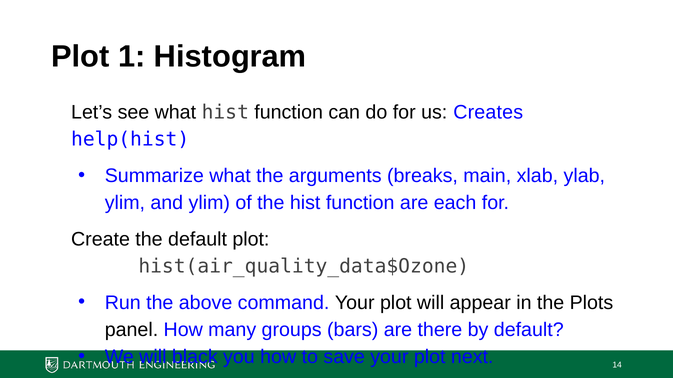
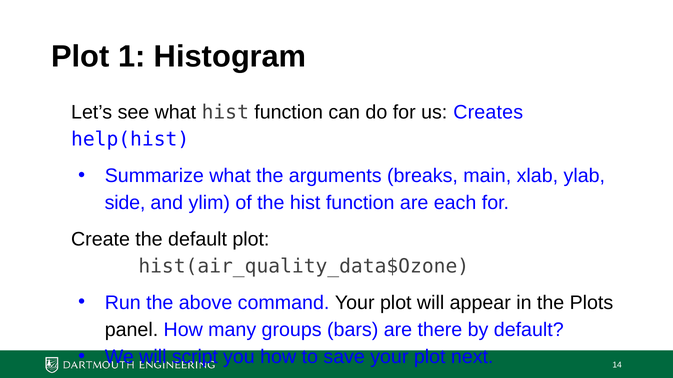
ylim: ylim -> side (125, 203)
black: black -> script (195, 357)
